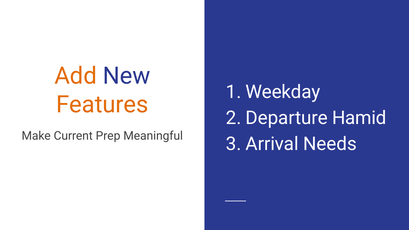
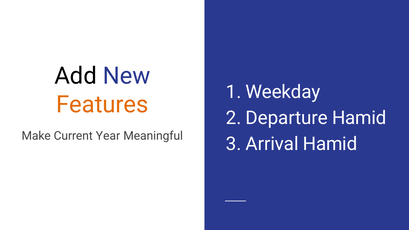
Add colour: orange -> black (76, 76)
Prep: Prep -> Year (108, 136)
Needs: Needs -> Hamid (330, 144)
